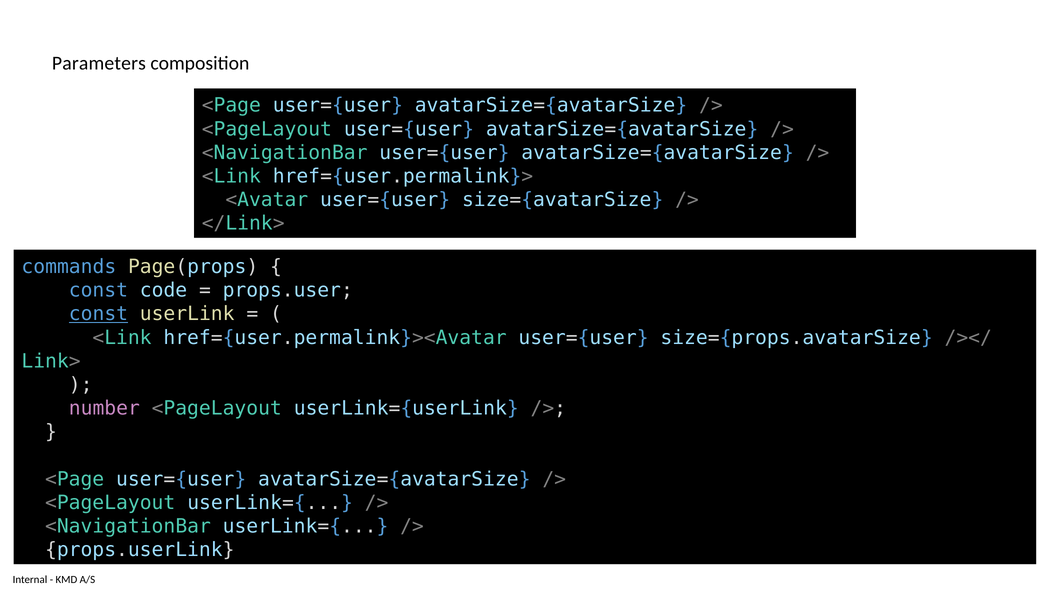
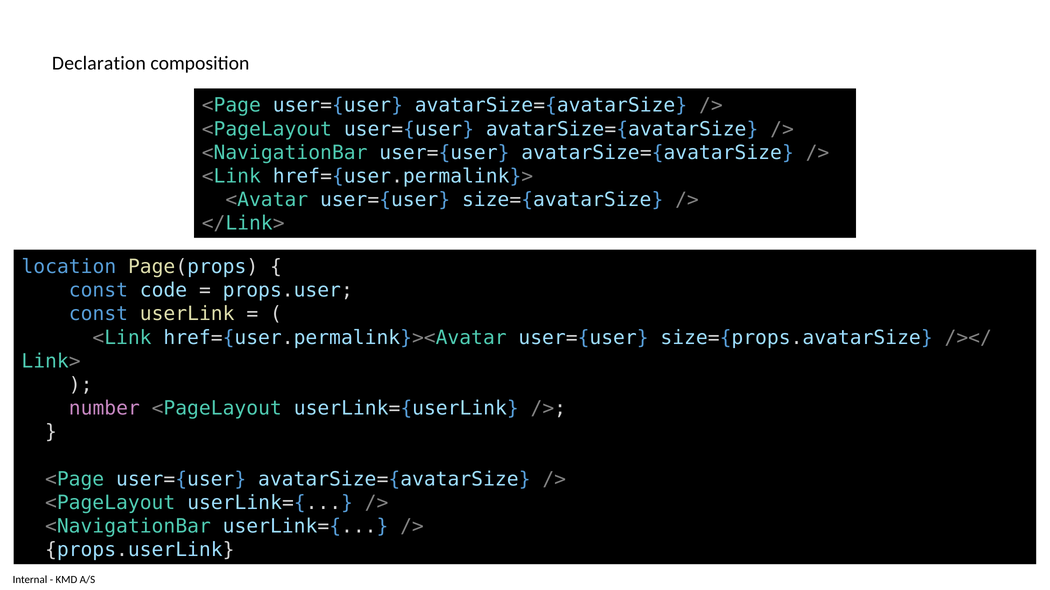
Parameters: Parameters -> Declaration (99, 63)
commands: commands -> location (69, 267)
const underline: present -> none (98, 314)
